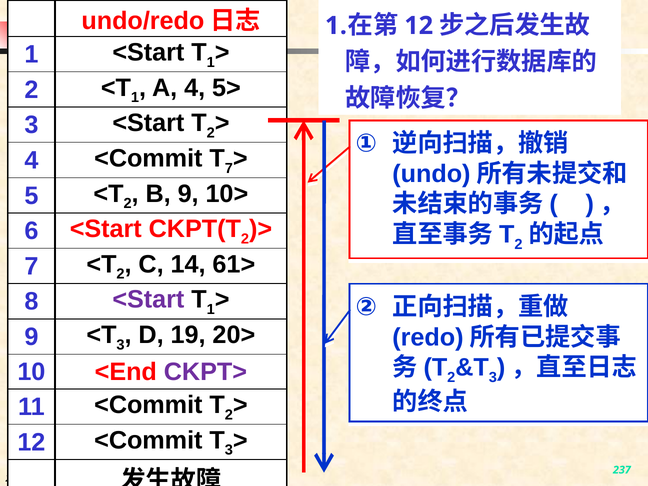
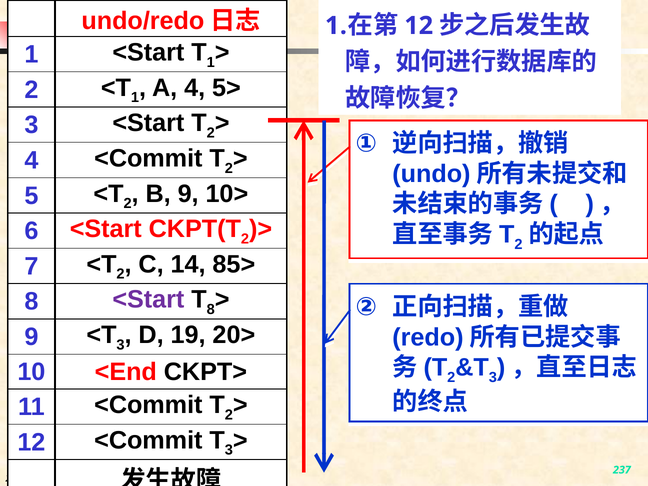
7: 7 -> 2 (229, 168)
61>: 61> -> 85> (234, 264)
1: 1 -> 8 (211, 309)
CKPT> colour: purple -> black (205, 372)
